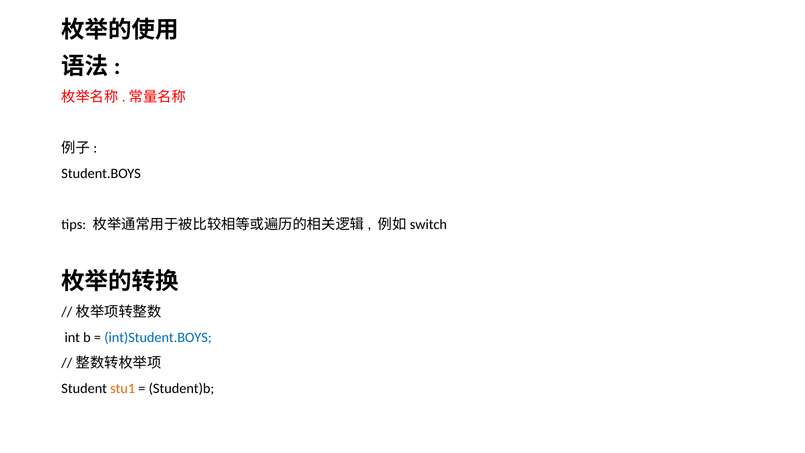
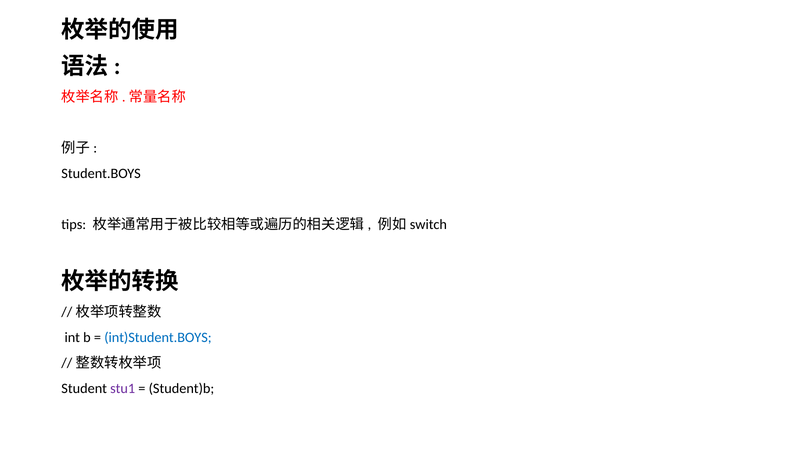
stu1 colour: orange -> purple (123, 388)
